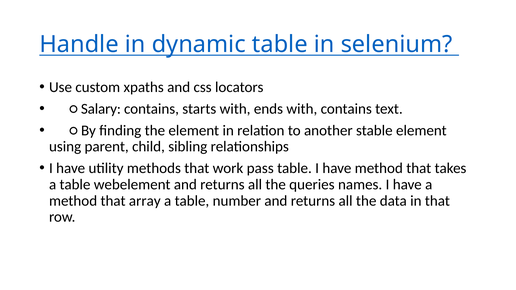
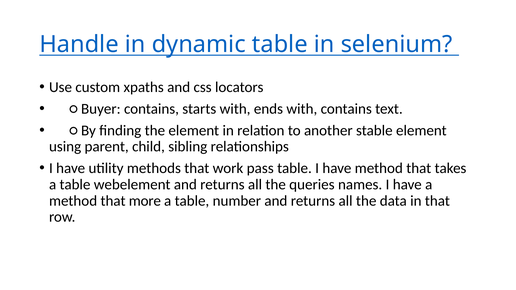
Salary: Salary -> Buyer (101, 109)
array: array -> more (145, 201)
